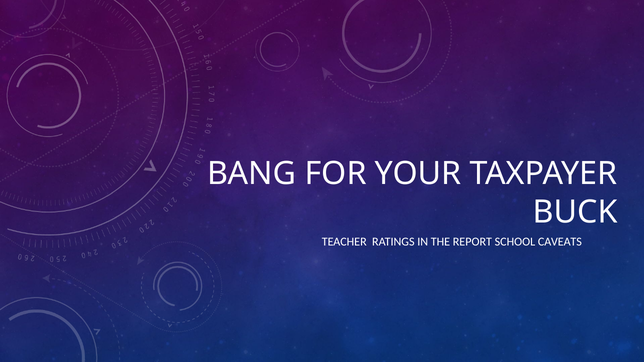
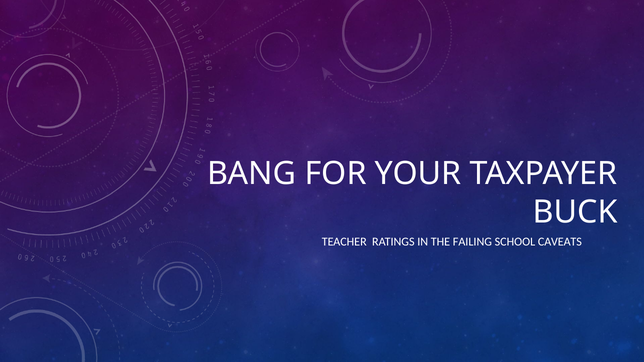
REPORT: REPORT -> FAILING (472, 242)
